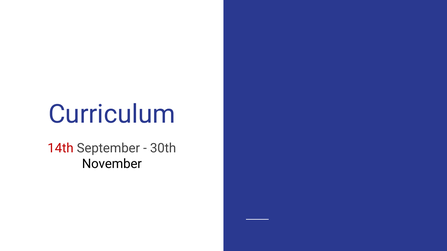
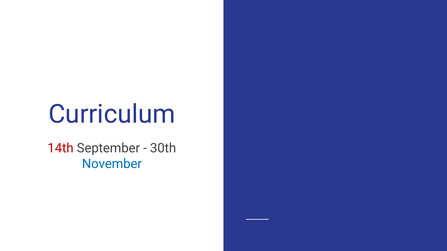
November colour: black -> blue (112, 164)
